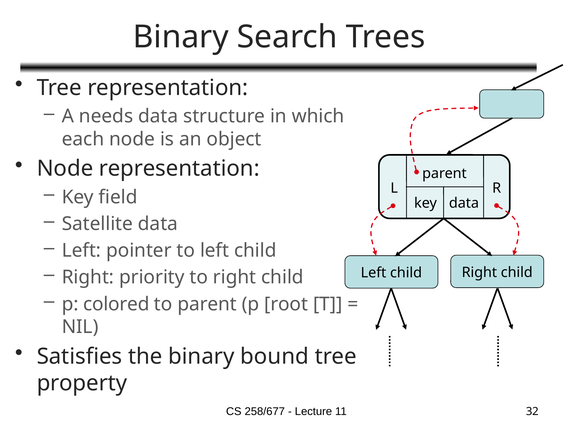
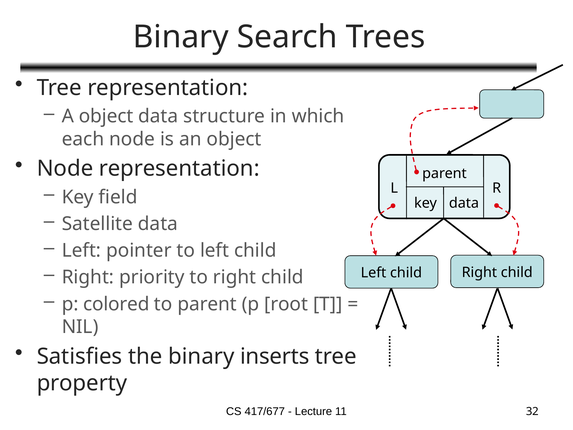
A needs: needs -> object (106, 116)
bound: bound -> inserts (275, 356)
258/677: 258/677 -> 417/677 (265, 411)
